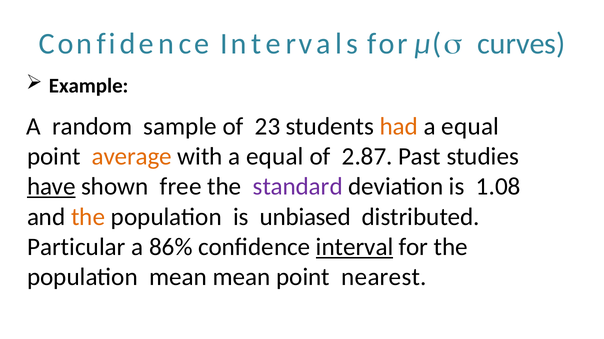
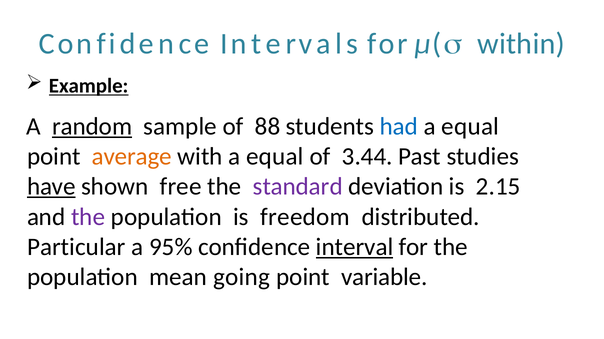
curves: curves -> within (521, 44)
Example underline: none -> present (89, 86)
random underline: none -> present (92, 127)
23: 23 -> 88 (268, 127)
had colour: orange -> blue (399, 127)
2.87: 2.87 -> 3.44 (367, 157)
1.08: 1.08 -> 2.15 (498, 187)
the colour: orange -> purple (88, 217)
unbiased: unbiased -> freedom (305, 217)
86%: 86% -> 95% (171, 247)
mean mean: mean -> going (241, 278)
nearest: nearest -> variable (384, 278)
